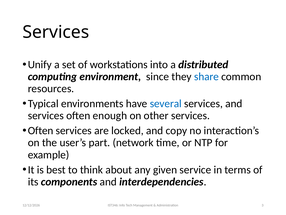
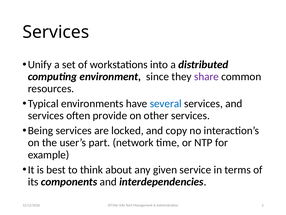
share colour: blue -> purple (206, 76)
enough: enough -> provide (110, 115)
Often: Often -> Being (41, 130)
